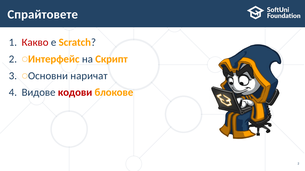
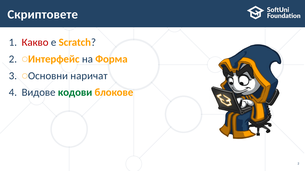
Спрайтовете: Спрайтовете -> Скриптовете (43, 14)
Скрипт: Скрипт -> Форма (111, 59)
кодови colour: red -> green (75, 93)
